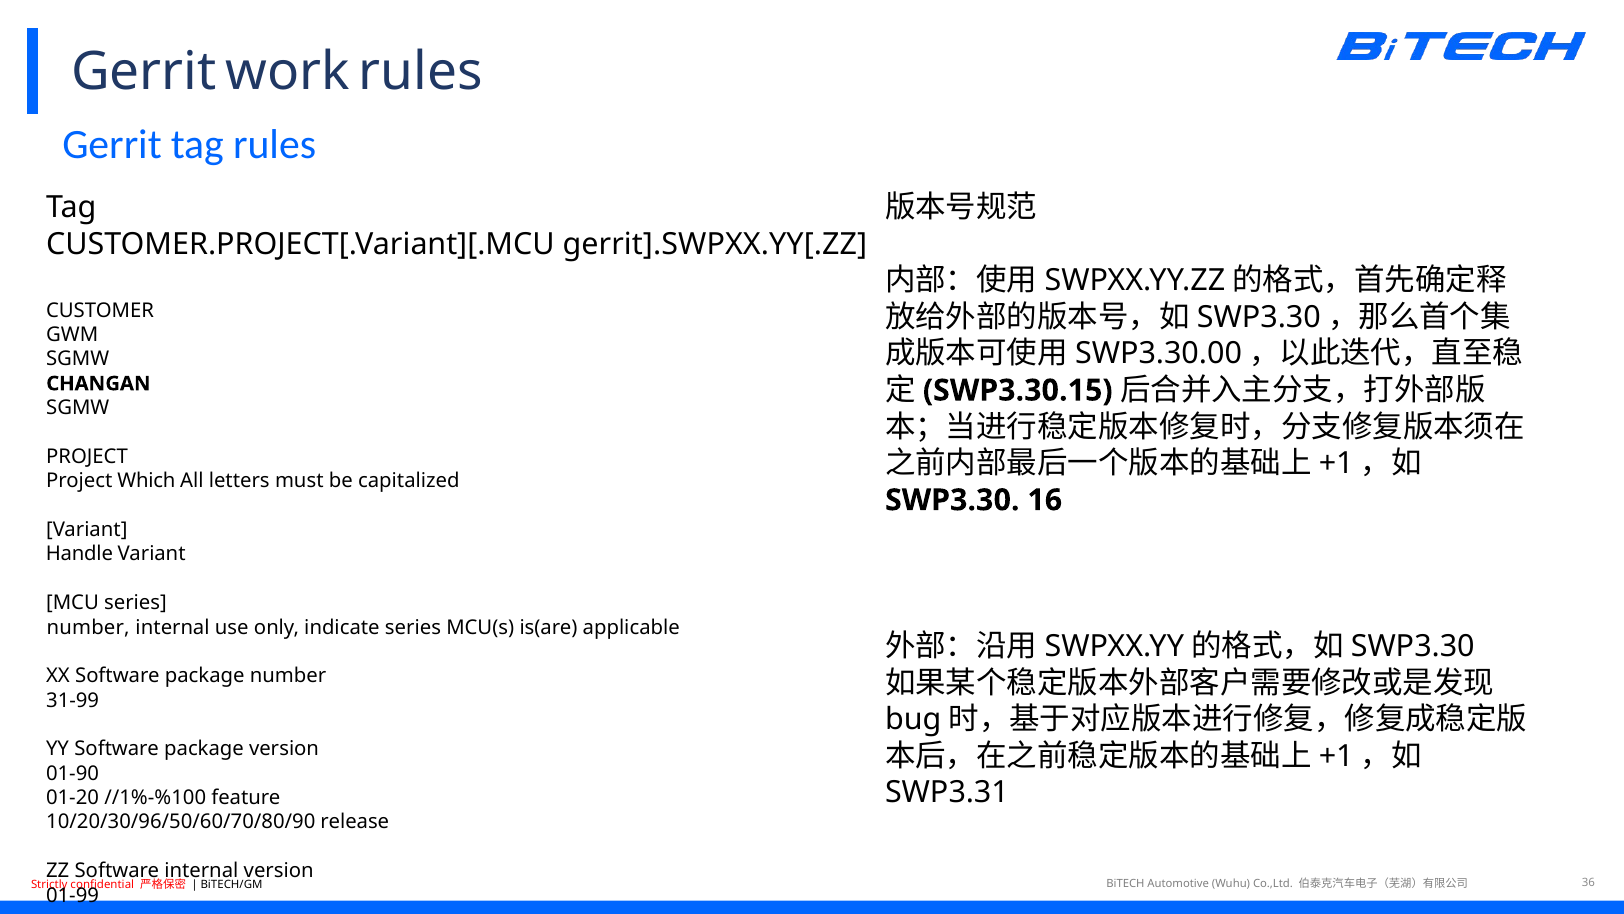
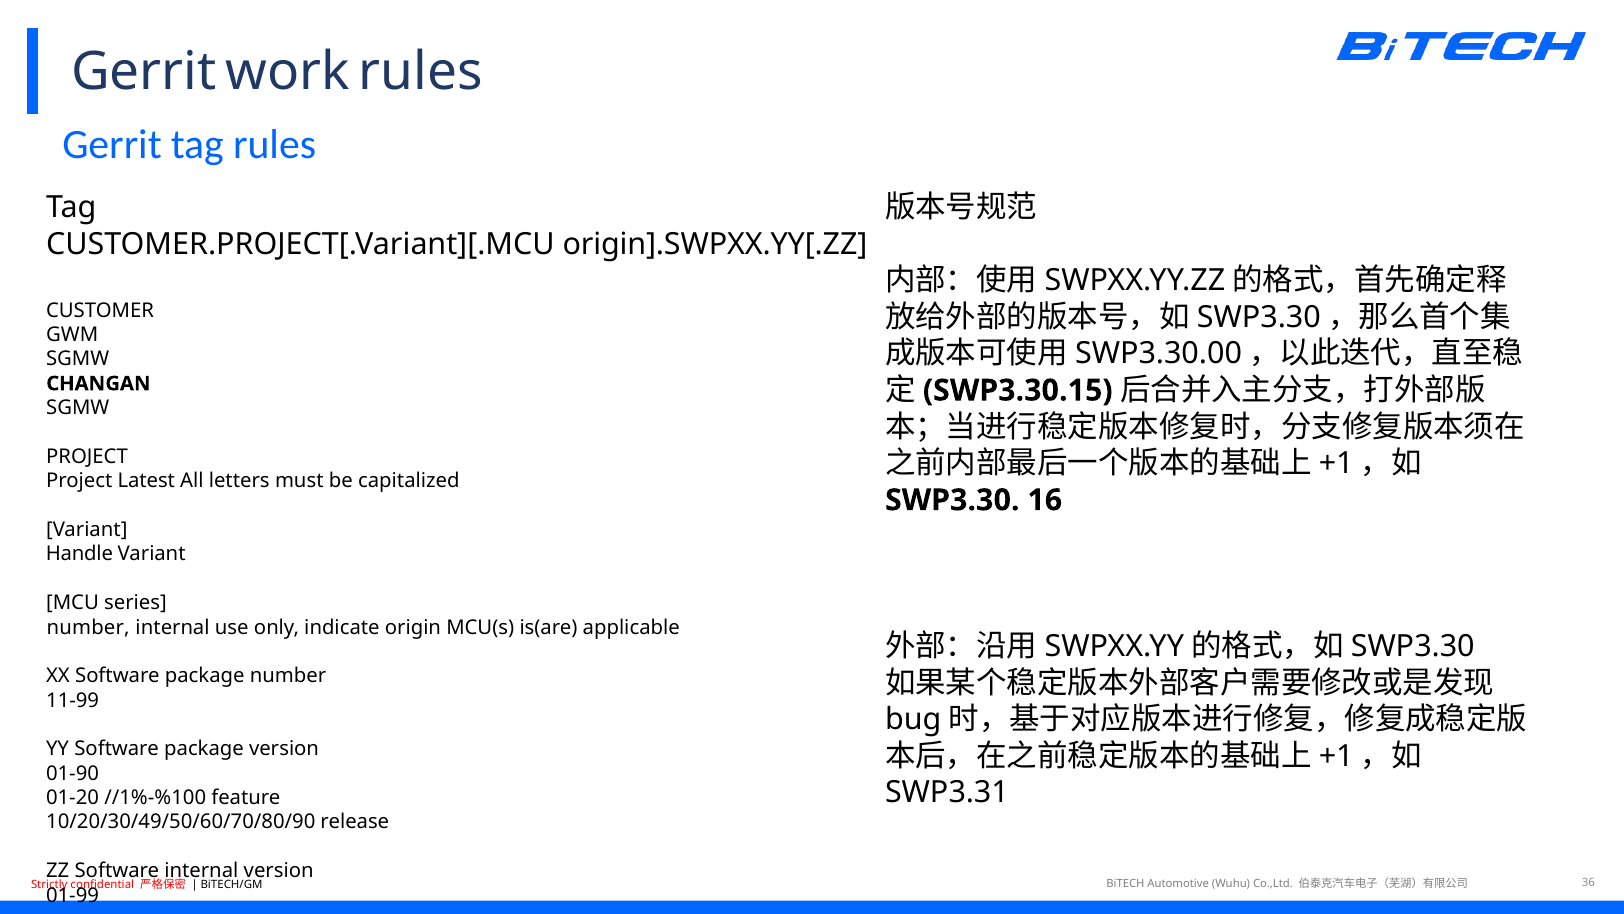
gerrit].SWPXX.YY[.ZZ: gerrit].SWPXX.YY[.ZZ -> origin].SWPXX.YY[.ZZ (715, 244)
Which: Which -> Latest (146, 481)
indicate series: series -> origin (413, 627)
31-99: 31-99 -> 11-99 (73, 700)
10/20/30/96/50/60/70/80/90: 10/20/30/96/50/60/70/80/90 -> 10/20/30/49/50/60/70/80/90 (181, 822)
